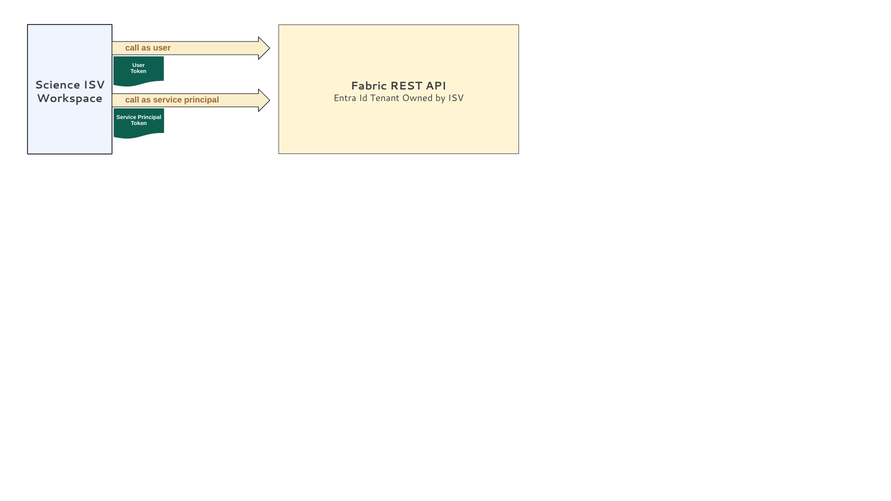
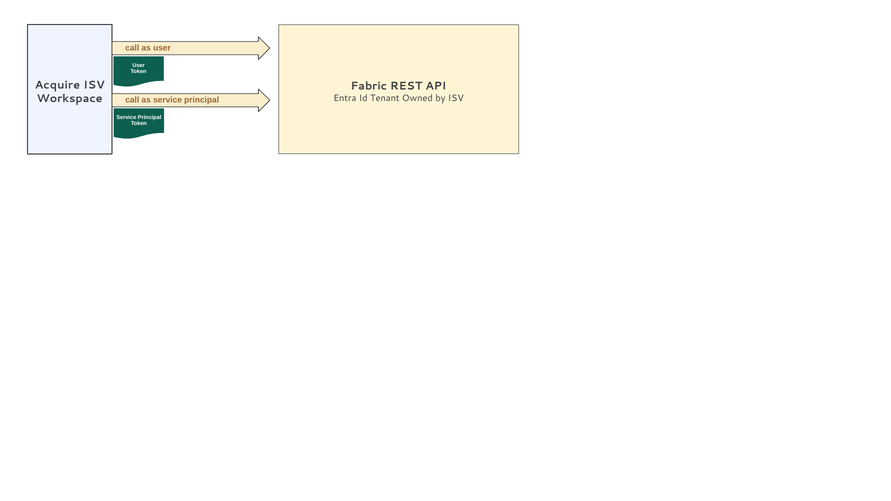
Science: Science -> Acquire (57, 85)
